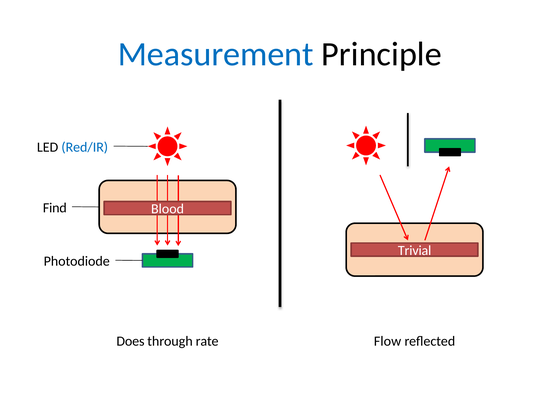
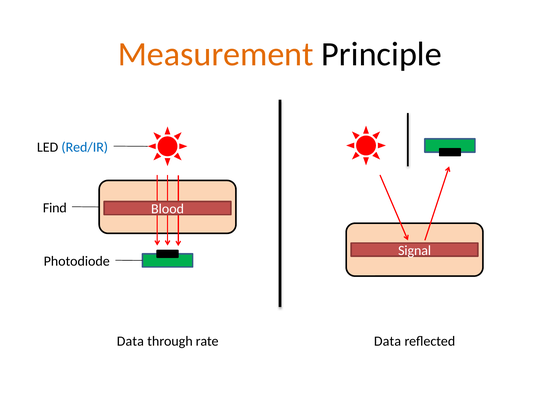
Measurement colour: blue -> orange (216, 54)
Trivial: Trivial -> Signal (415, 251)
Does: Does -> Data (130, 341)
Flow: Flow -> Data (388, 341)
